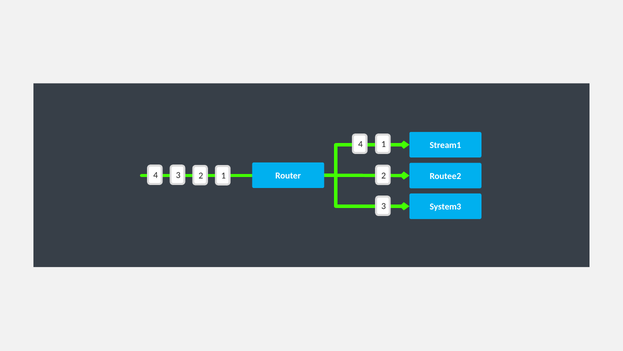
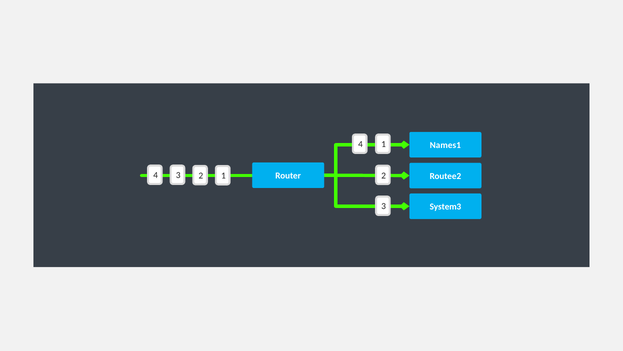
Stream1: Stream1 -> Names1 (445, 145)
